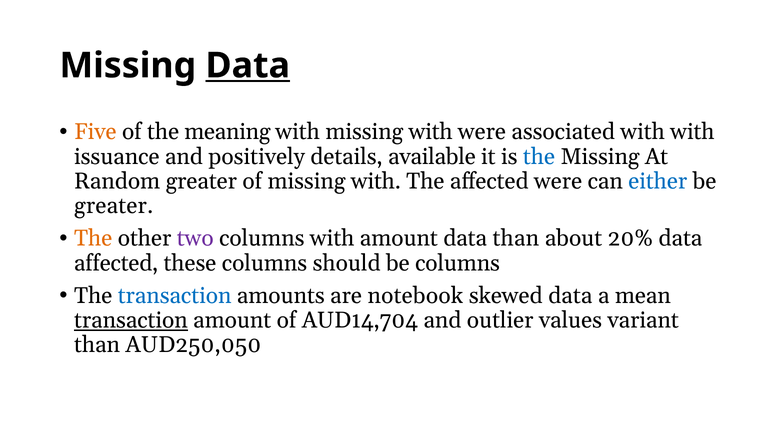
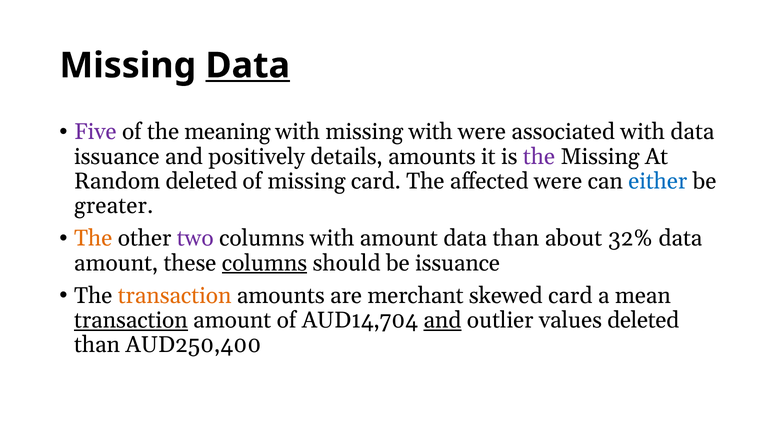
Five colour: orange -> purple (95, 132)
with with: with -> data (692, 132)
details available: available -> amounts (432, 156)
the colour: blue -> purple (539, 156)
Random greater: greater -> deleted (201, 181)
of missing with: with -> card (376, 181)
20%: 20% -> 32% (630, 238)
affected: affected -> amount (116, 263)
columns underline: none -> present (265, 263)
be columns: columns -> issuance (458, 263)
transaction colour: blue -> orange (175, 296)
notebook: notebook -> merchant (415, 296)
skewed data: data -> card (570, 296)
and underline: none -> present (442, 320)
values variant: variant -> deleted (643, 320)
AUD250,050: AUD250,050 -> AUD250,400 (193, 345)
